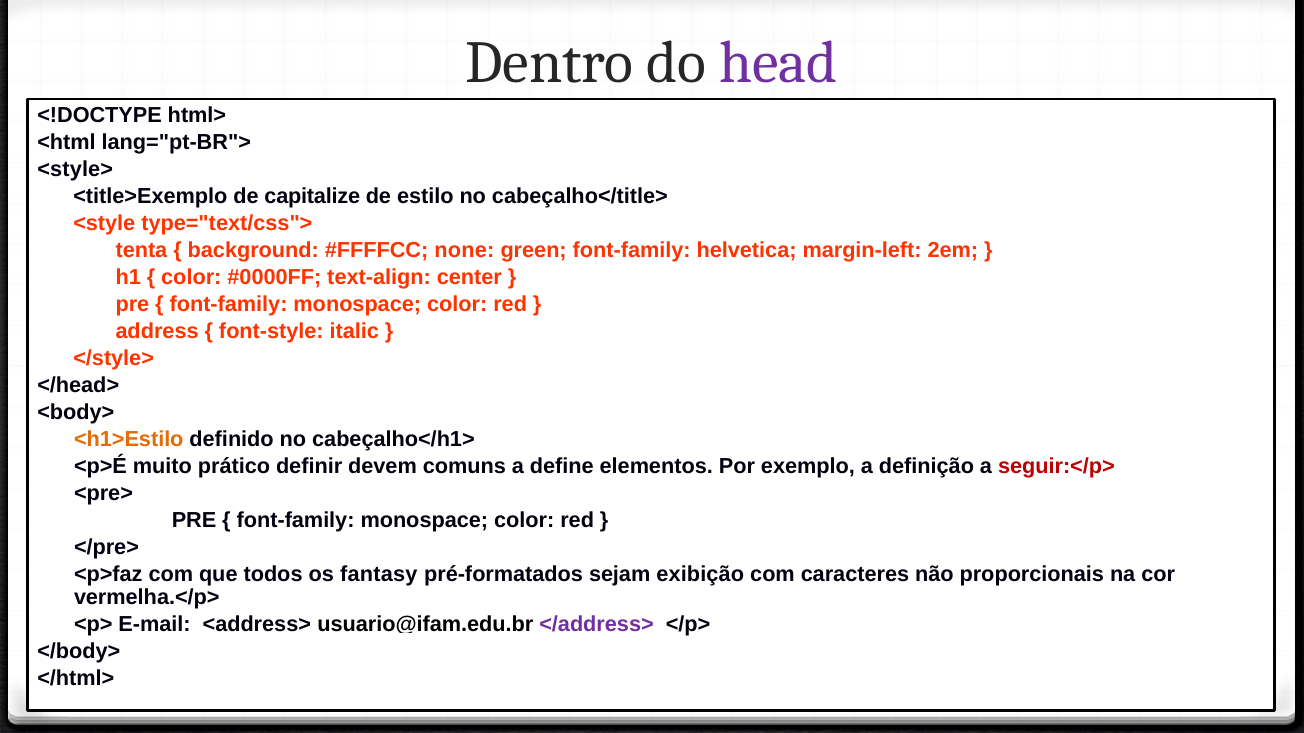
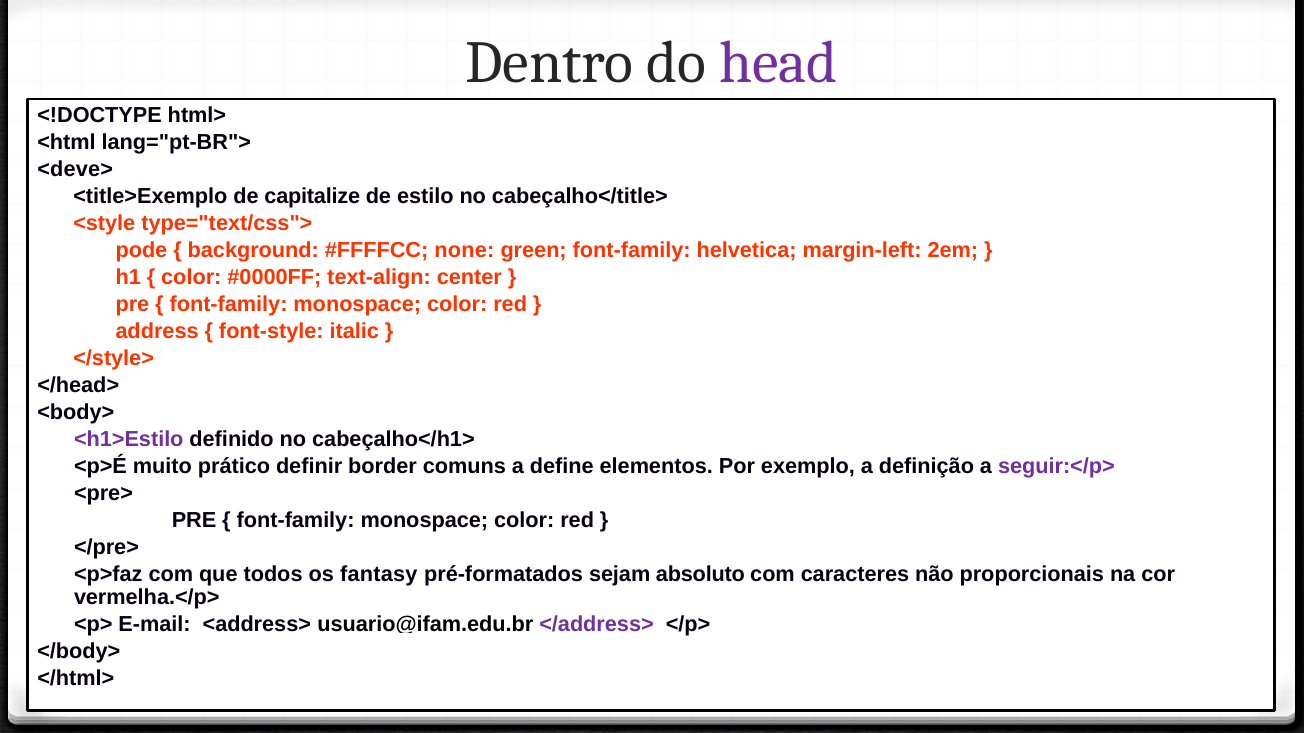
<style>: <style> -> <deve> (75, 170)
tenta: tenta -> pode (141, 250)
<h1>Estilo colour: orange -> purple (129, 439)
devem: devem -> border (382, 466)
seguir:</p> colour: red -> purple (1056, 466)
exibição: exibição -> absoluto (700, 574)
